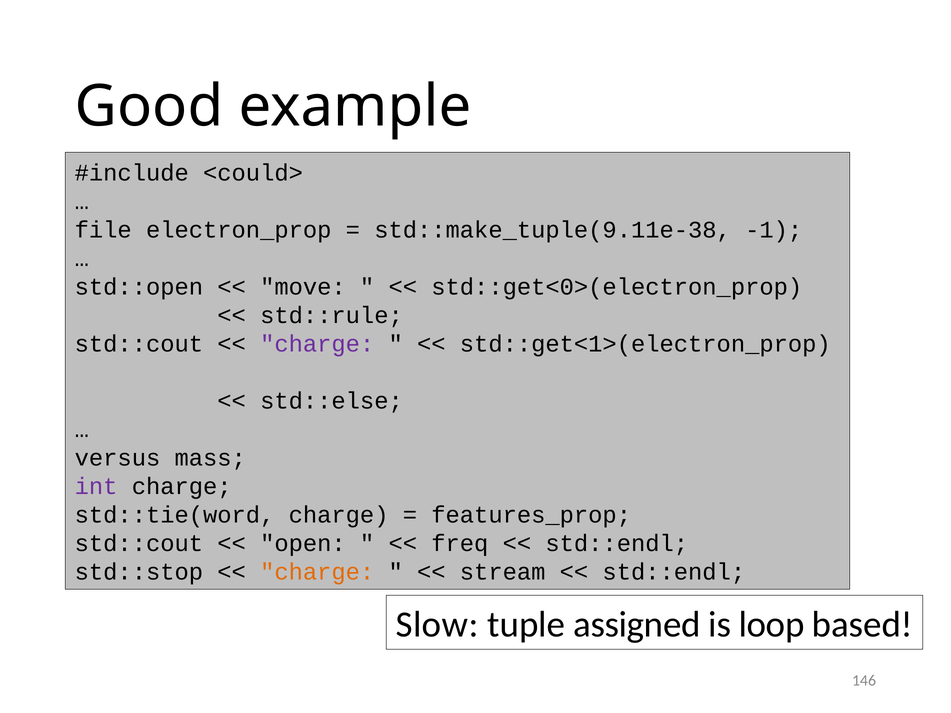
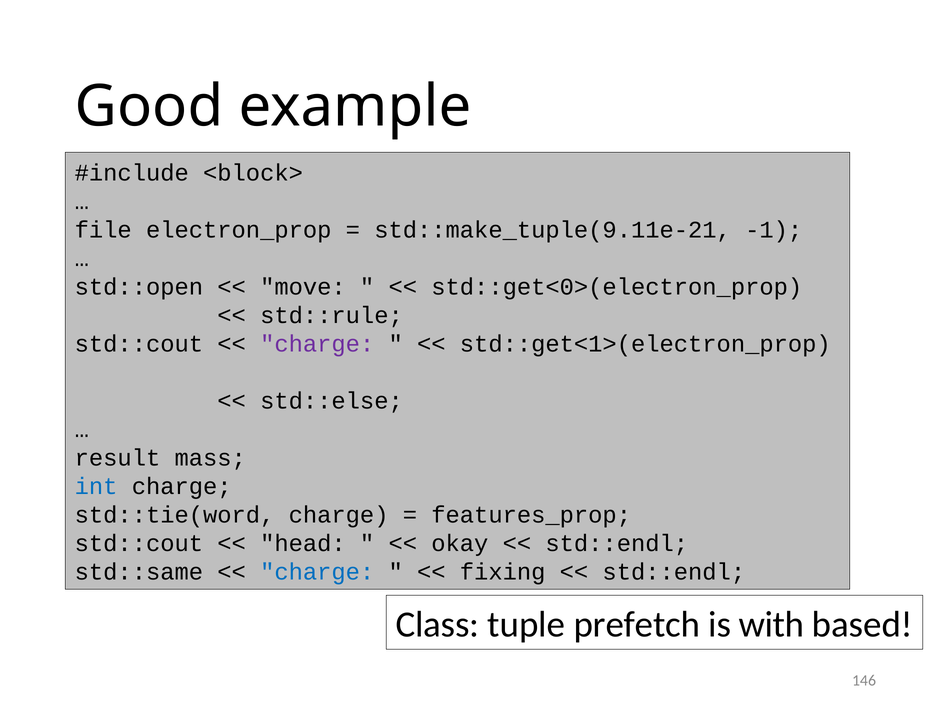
<could>: <could> -> <block> (253, 173)
std::make_tuple(9.11e-38: std::make_tuple(9.11e-38 -> std::make_tuple(9.11e-21 (553, 230)
versus: versus -> result (117, 458)
int colour: purple -> blue (96, 487)
open: open -> head (303, 544)
freq: freq -> okay (460, 544)
std::stop: std::stop -> std::same (139, 572)
charge colour: orange -> blue (317, 572)
stream: stream -> fixing (503, 572)
Slow: Slow -> Class (437, 625)
assigned: assigned -> prefetch (637, 625)
loop: loop -> with (772, 625)
